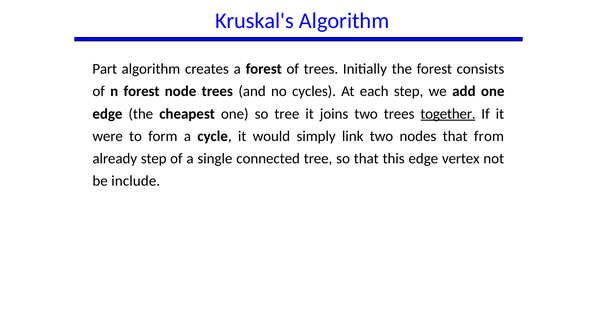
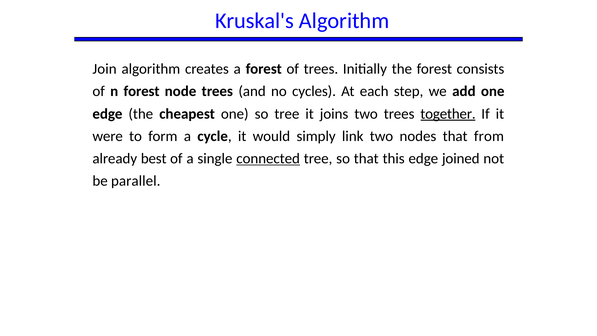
Part: Part -> Join (105, 69)
already step: step -> best (154, 158)
connected underline: none -> present (268, 158)
vertex: vertex -> joined (461, 158)
include: include -> parallel (136, 181)
